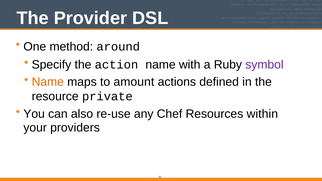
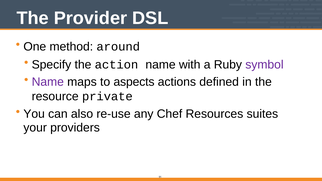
Name colour: orange -> purple (48, 82)
amount: amount -> aspects (134, 82)
within: within -> suites (262, 114)
